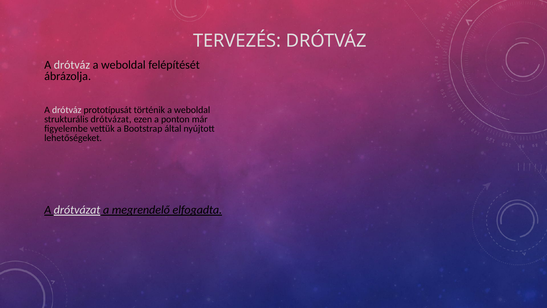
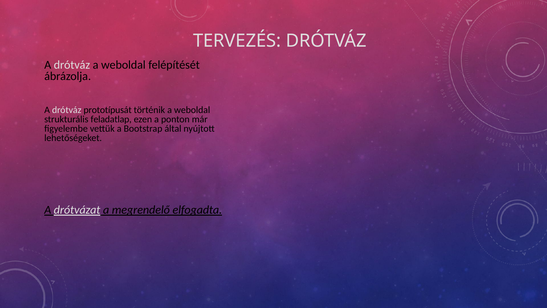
strukturális drótvázat: drótvázat -> feladatlap (111, 119)
